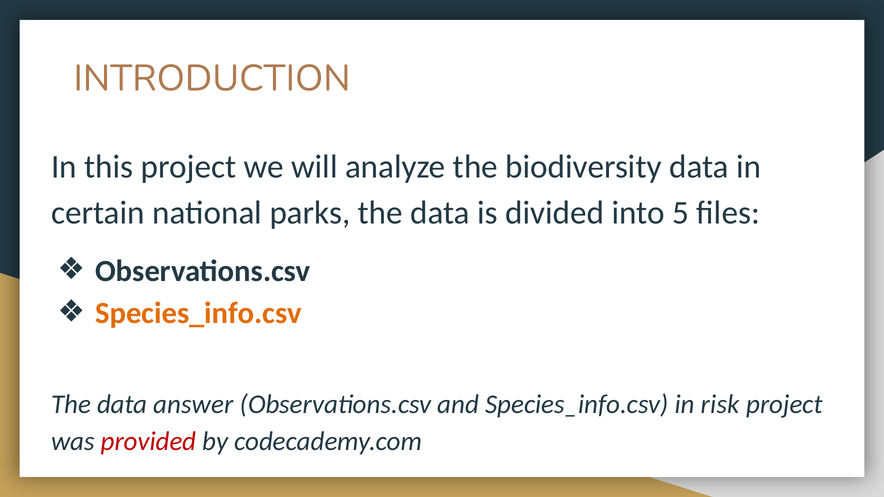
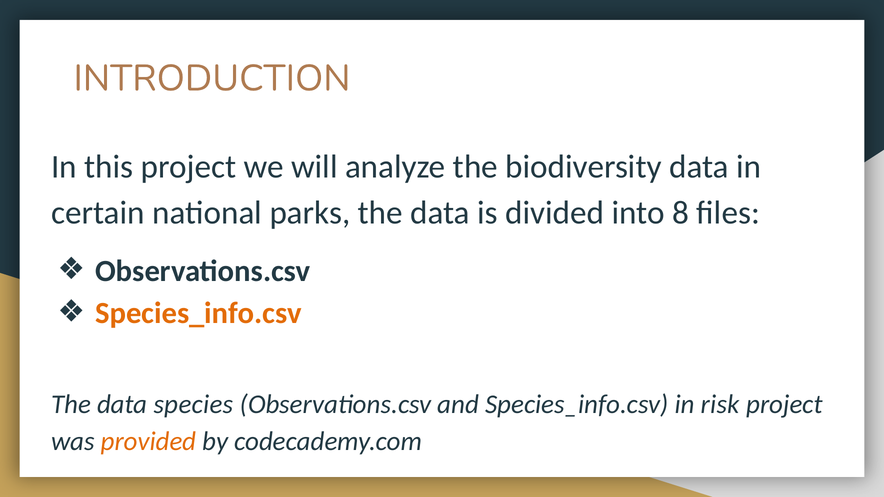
5: 5 -> 8 (681, 213)
answer: answer -> species (193, 405)
provided colour: red -> orange (149, 442)
